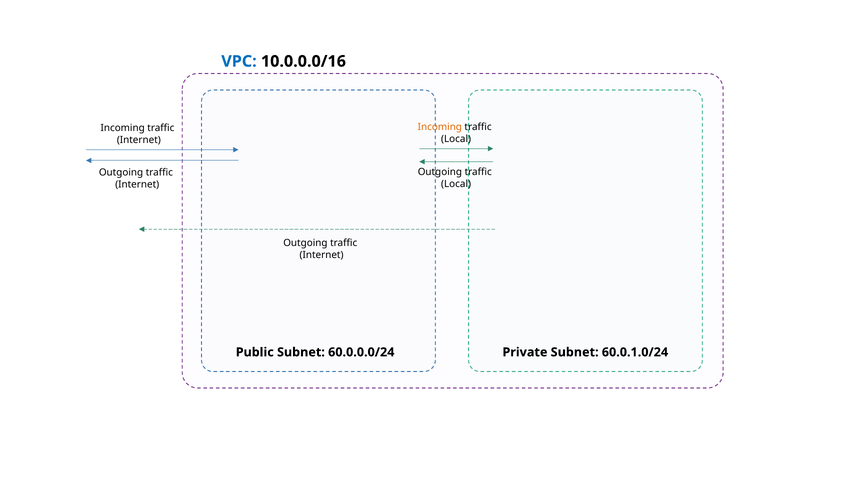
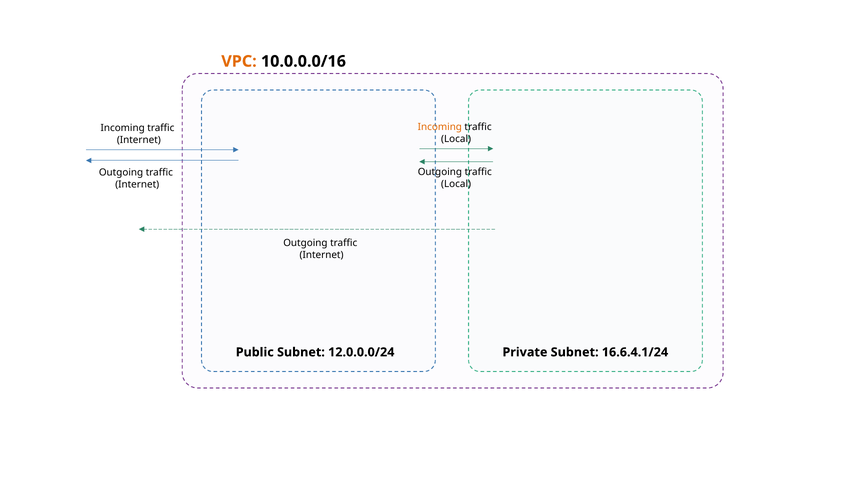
VPC colour: blue -> orange (239, 61)
60.0.0.0/24: 60.0.0.0/24 -> 12.0.0.0/24 (361, 353)
60.0.1.0/24: 60.0.1.0/24 -> 16.6.4.1/24 (635, 353)
